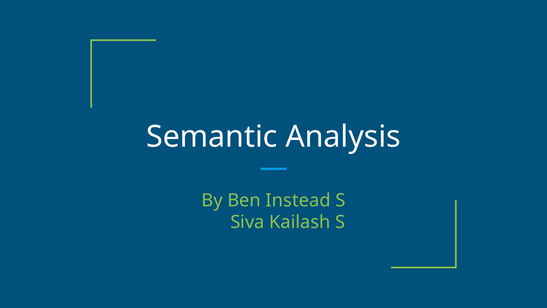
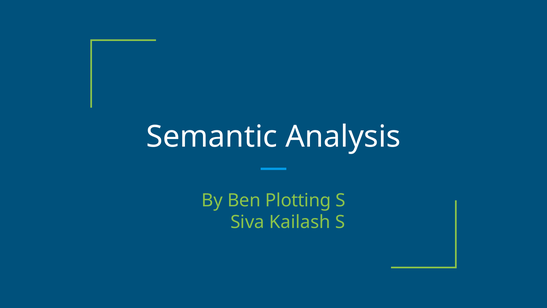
Instead: Instead -> Plotting (298, 200)
